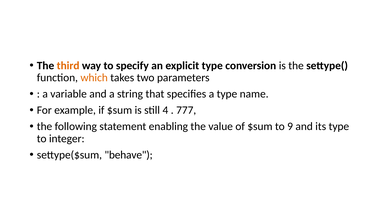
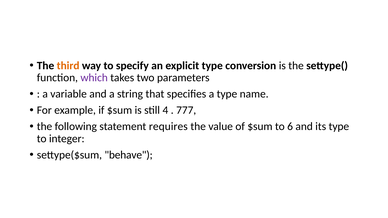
which colour: orange -> purple (94, 78)
enabling: enabling -> requires (168, 127)
9: 9 -> 6 (290, 127)
